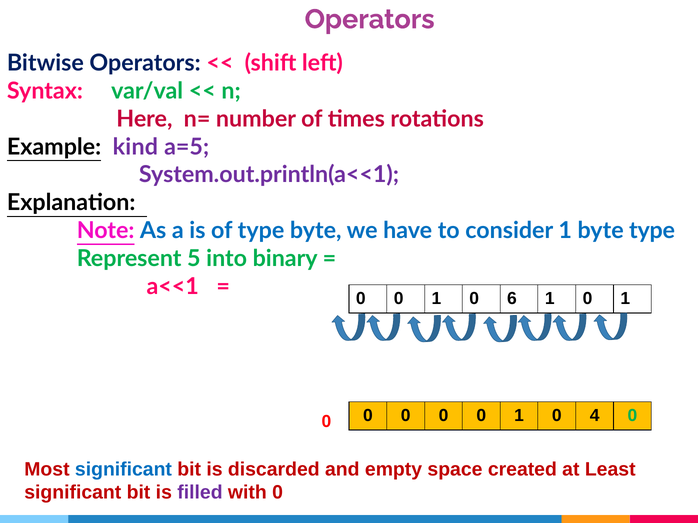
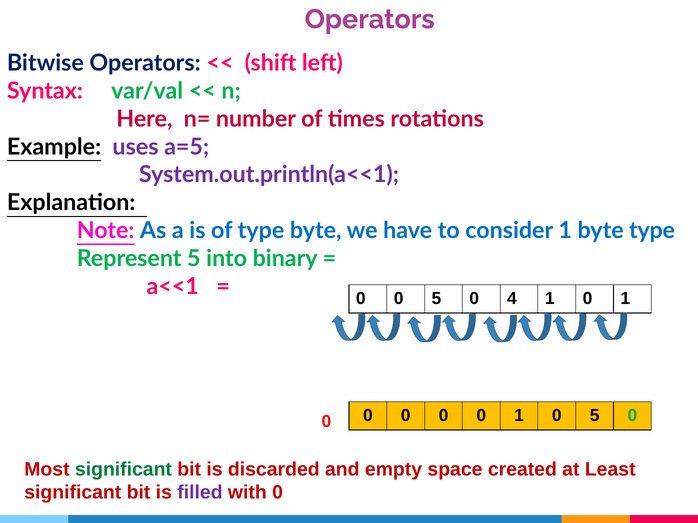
kind: kind -> uses (136, 147)
1: 1 -> 5 (436, 299)
6: 6 -> 4 (512, 299)
1 0 4: 4 -> 5 (595, 416)
significant colour: blue -> green (123, 470)
